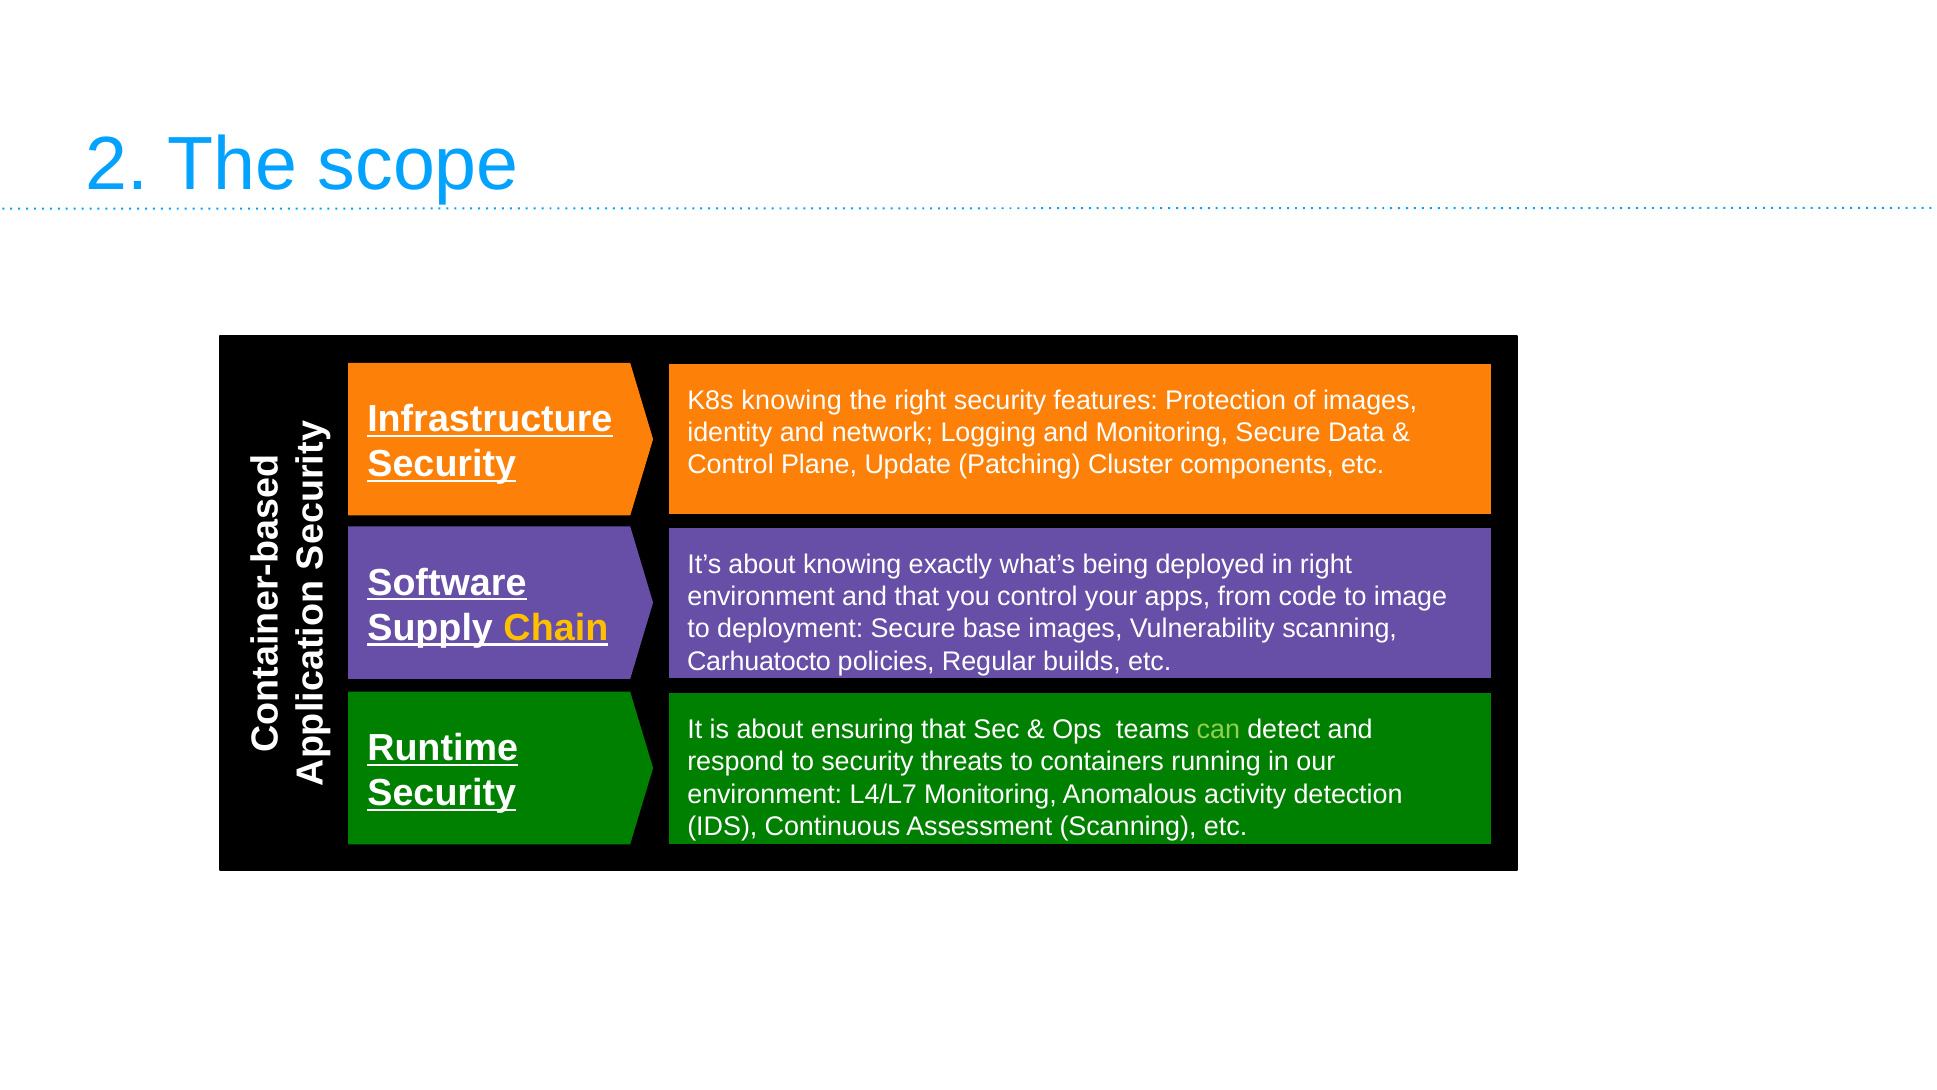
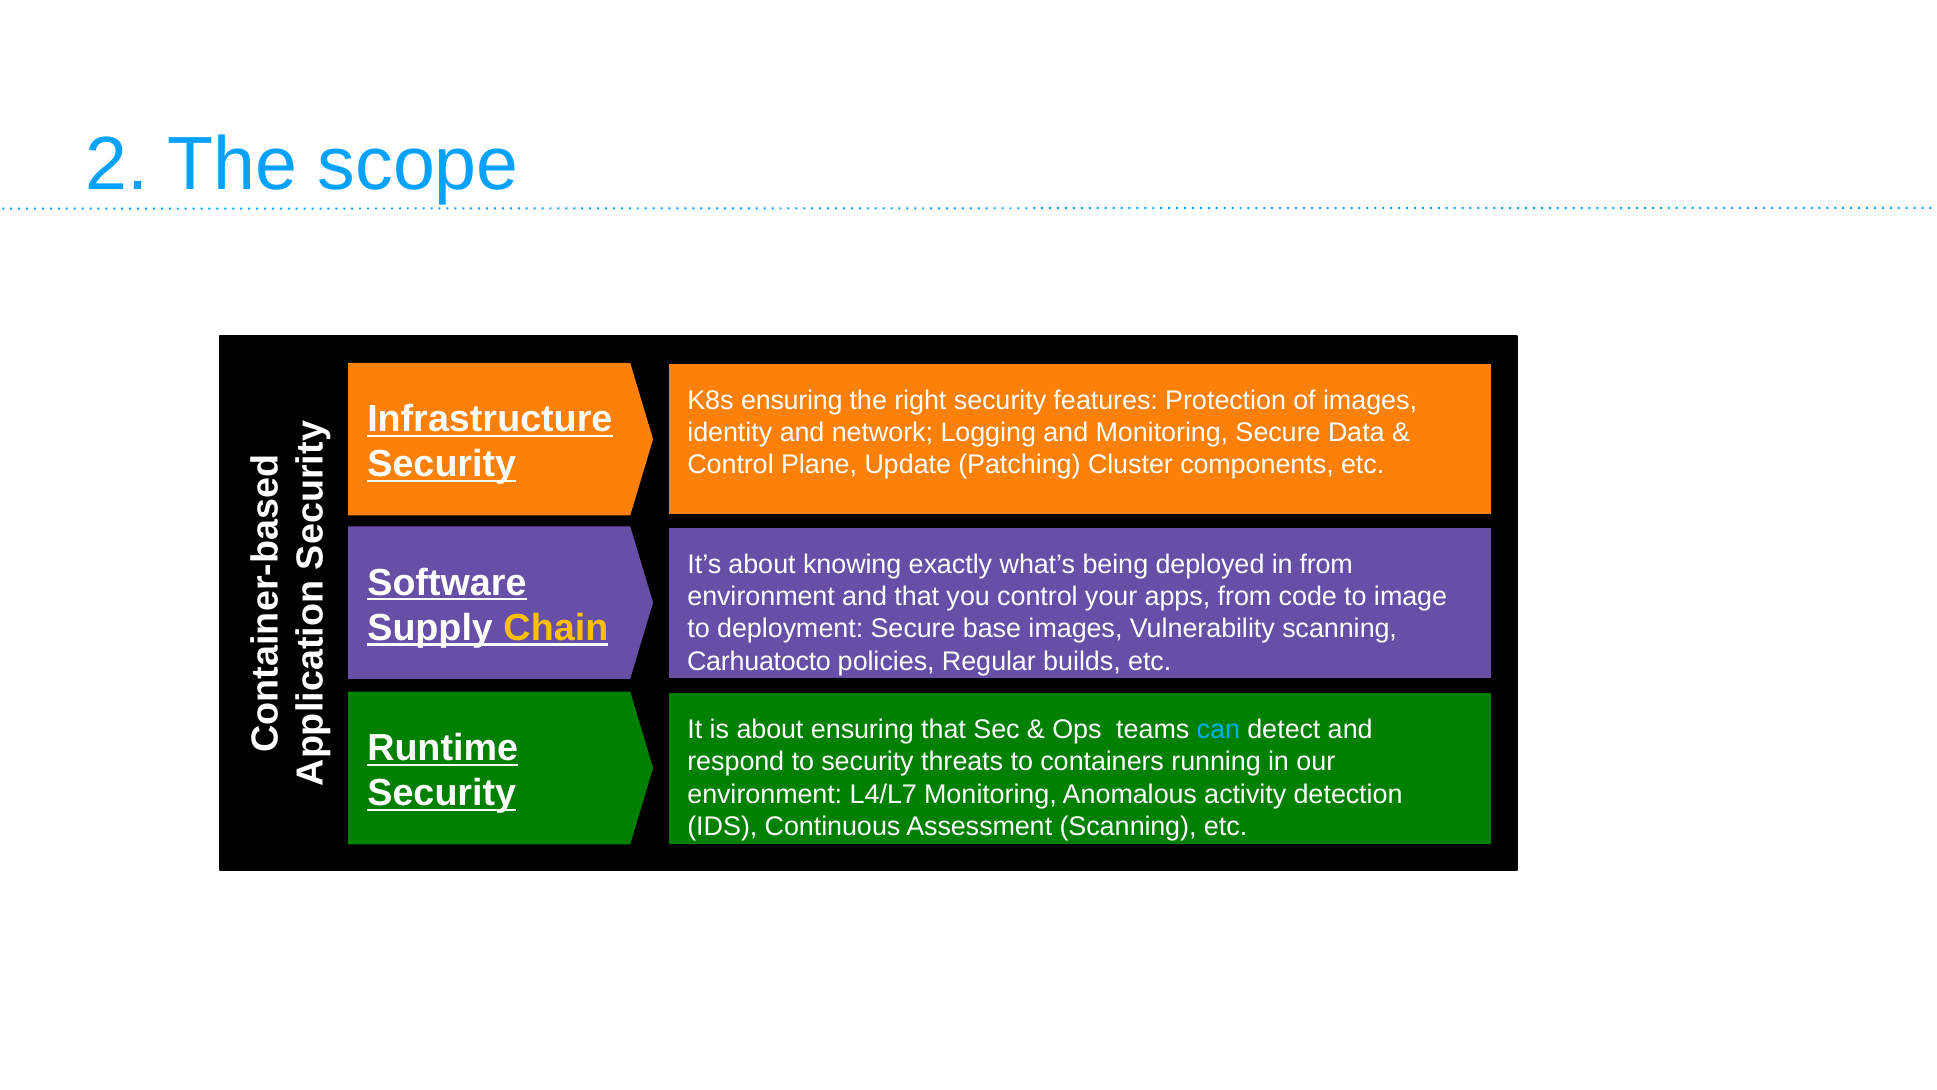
K8s knowing: knowing -> ensuring (792, 400)
in right: right -> from (1326, 564)
can colour: light green -> light blue (1218, 729)
